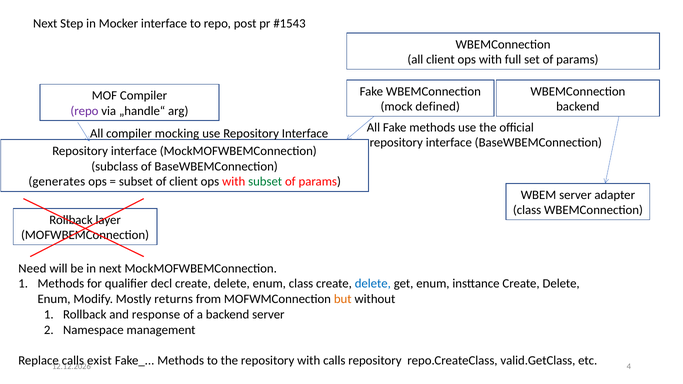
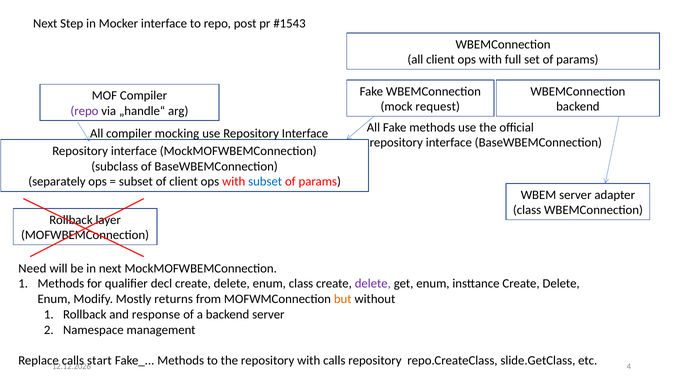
defined: defined -> request (438, 107)
generates: generates -> separately (57, 182)
subset colour: green -> blue (265, 182)
delete colour: blue -> purple (373, 284)
exist: exist -> start (99, 361)
valid.GetClass: valid.GetClass -> slide.GetClass (538, 361)
